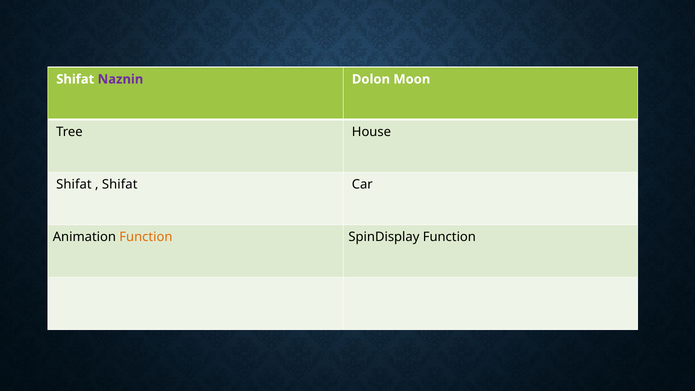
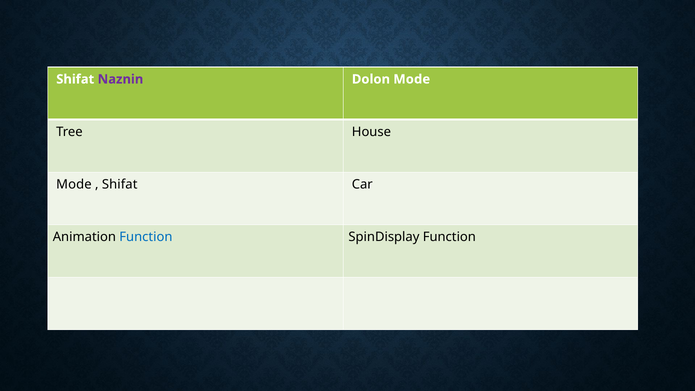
Dolon Moon: Moon -> Mode (412, 79)
Shifat: Shifat -> Mode (74, 184)
Function colour: orange -> blue (146, 237)
